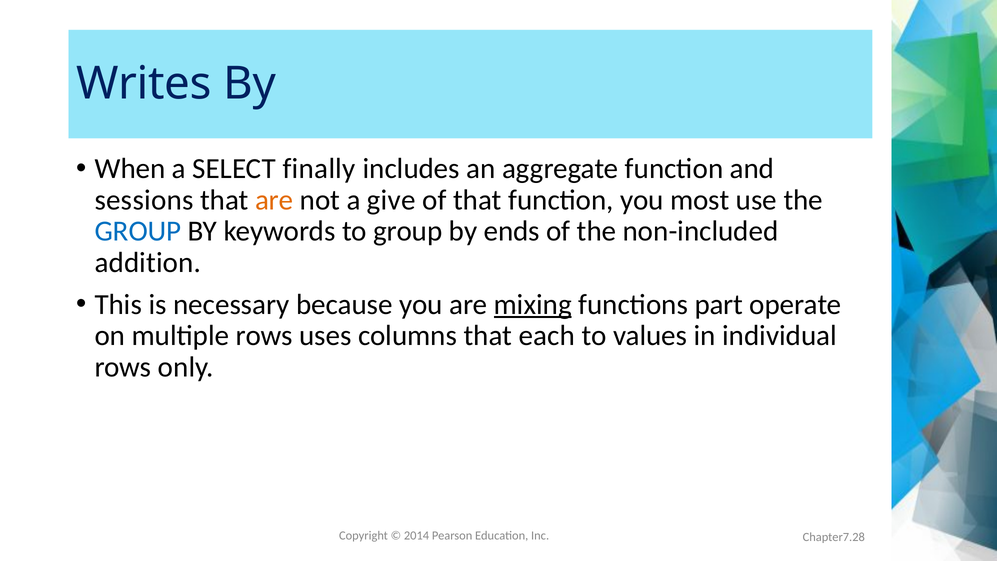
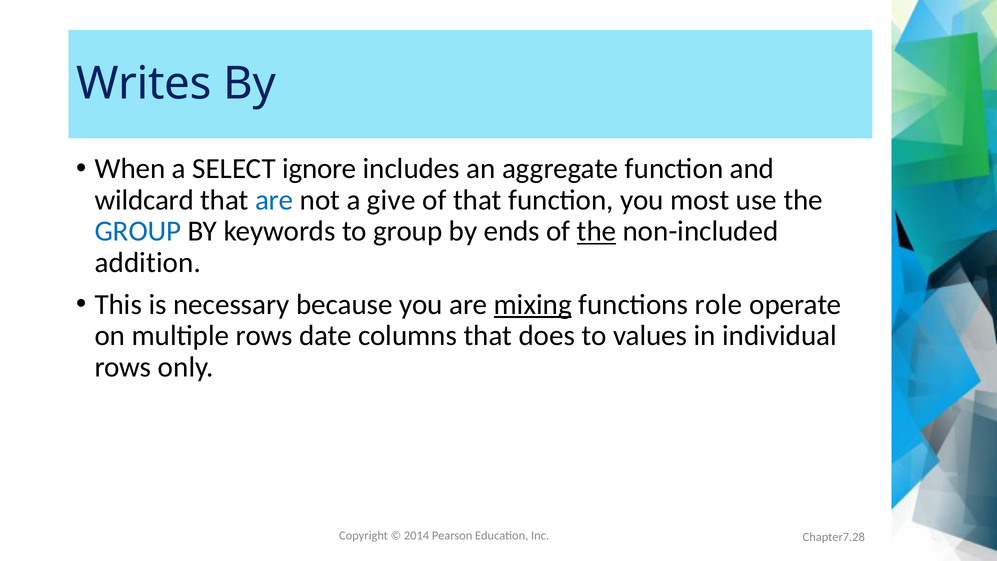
finally: finally -> ignore (319, 169)
sessions: sessions -> wildcard (144, 200)
are colour: orange -> blue (274, 200)
the underline: none -> present (597, 231)
part: part -> role (719, 304)
uses: uses -> date (326, 336)
each: each -> does (547, 336)
